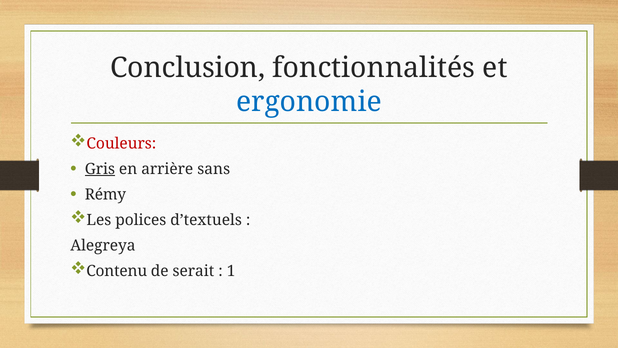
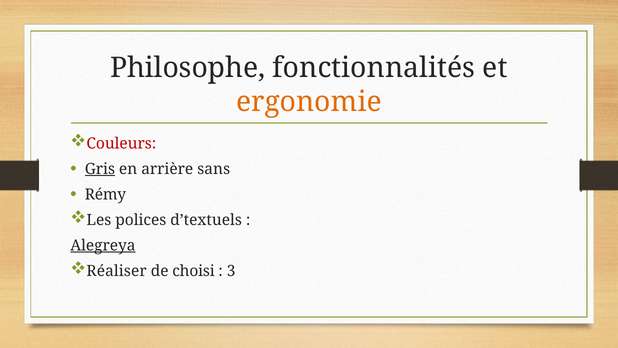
Conclusion: Conclusion -> Philosophe (188, 68)
ergonomie colour: blue -> orange (309, 102)
Alegreya underline: none -> present (103, 245)
Contenu: Contenu -> Réaliser (117, 271)
serait: serait -> choisi (193, 271)
1: 1 -> 3 (231, 271)
